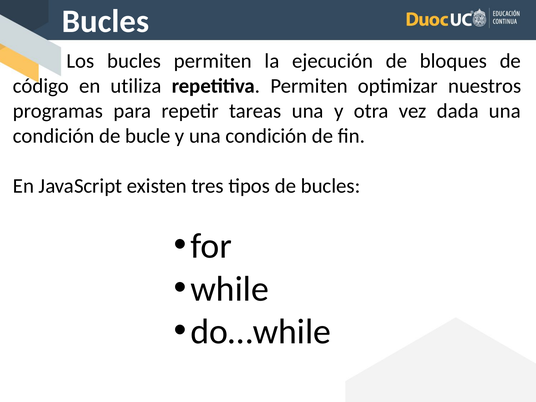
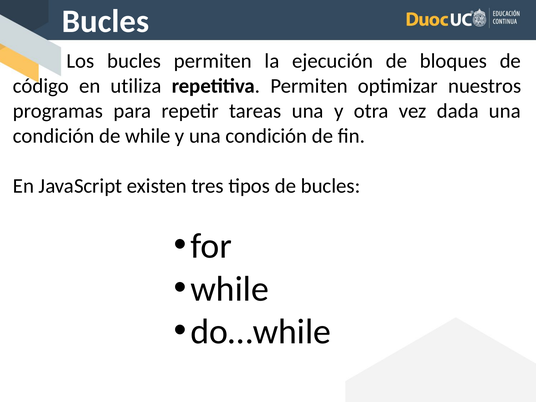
de bucle: bucle -> while (148, 136)
